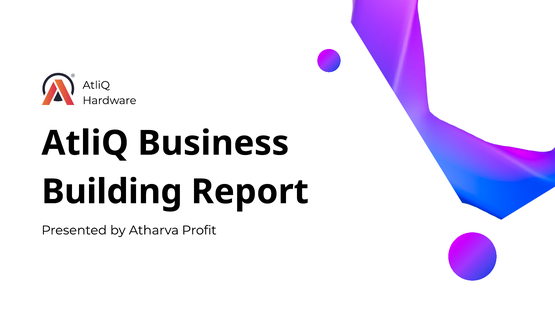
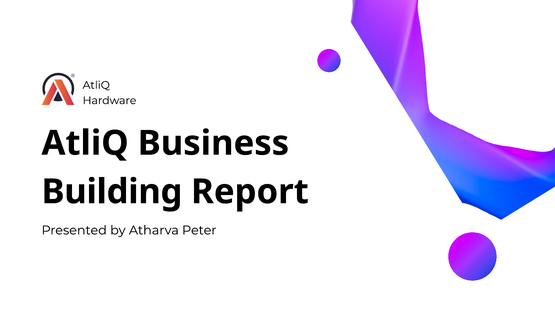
Profit: Profit -> Peter (199, 230)
